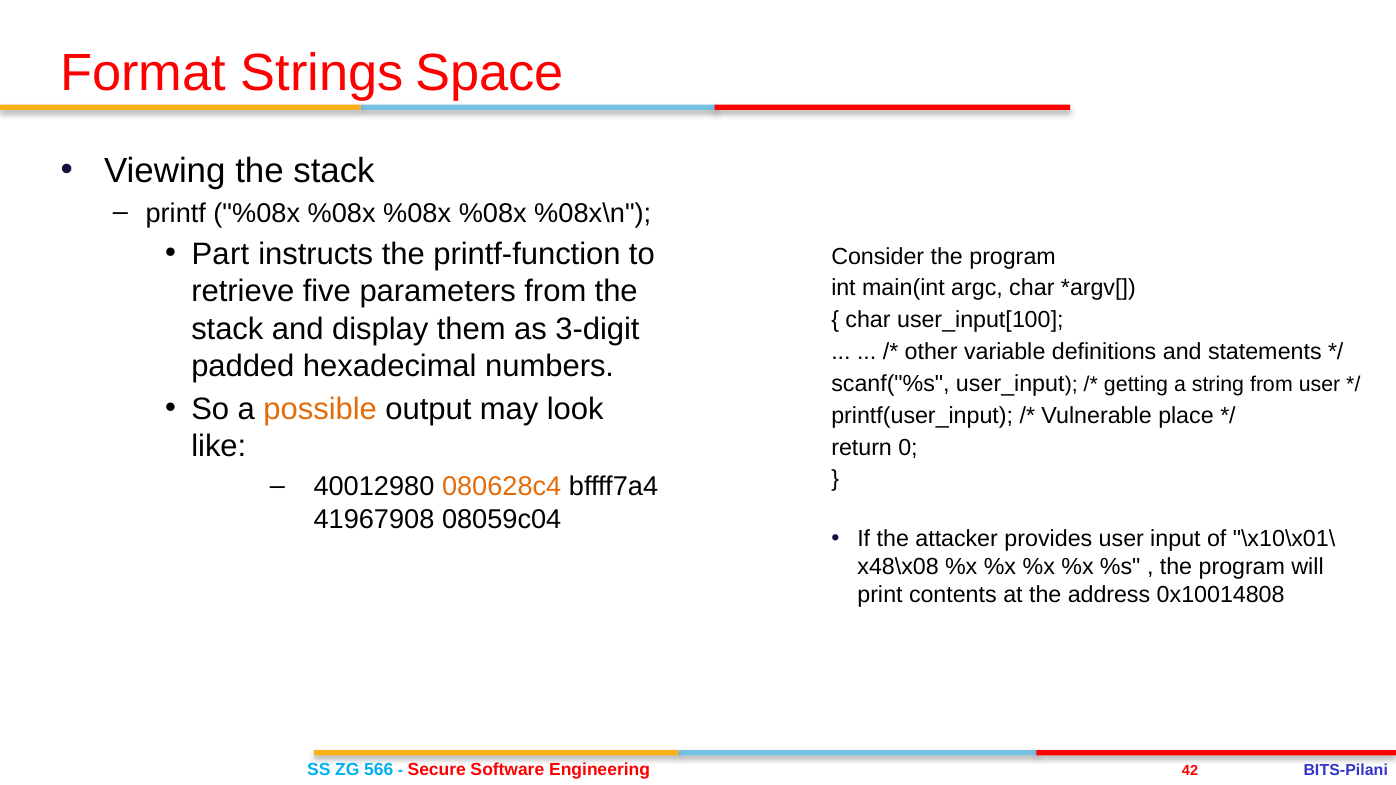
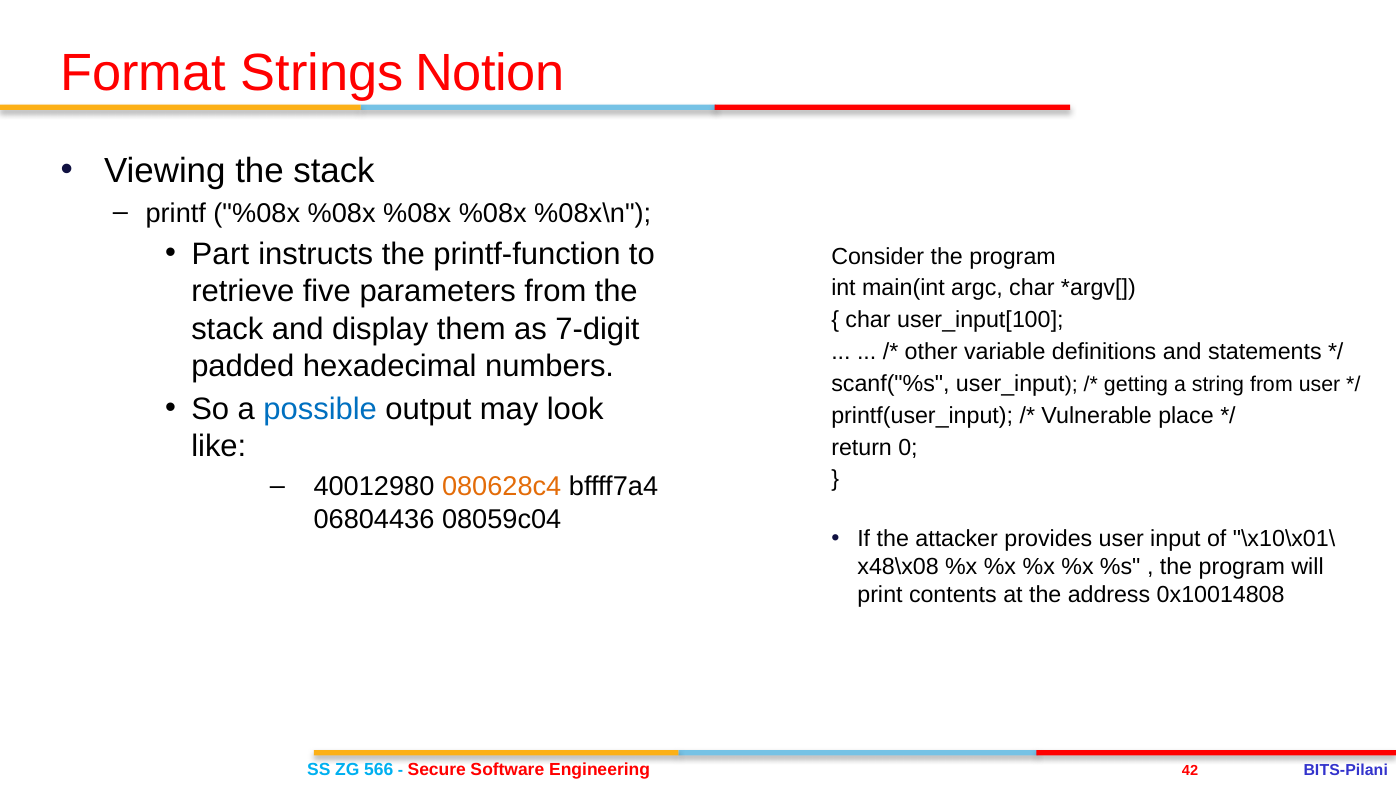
Space: Space -> Notion (490, 73)
3-digit: 3-digit -> 7-digit (597, 329)
possible colour: orange -> blue (320, 410)
41967908: 41967908 -> 06804436 (374, 519)
